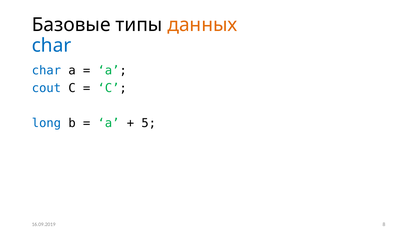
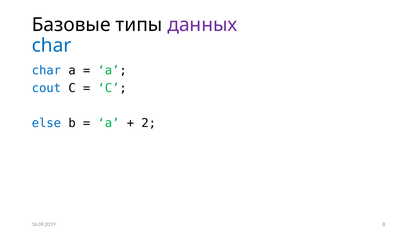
данных colour: orange -> purple (202, 25)
long: long -> else (46, 123)
5: 5 -> 2 (149, 123)
